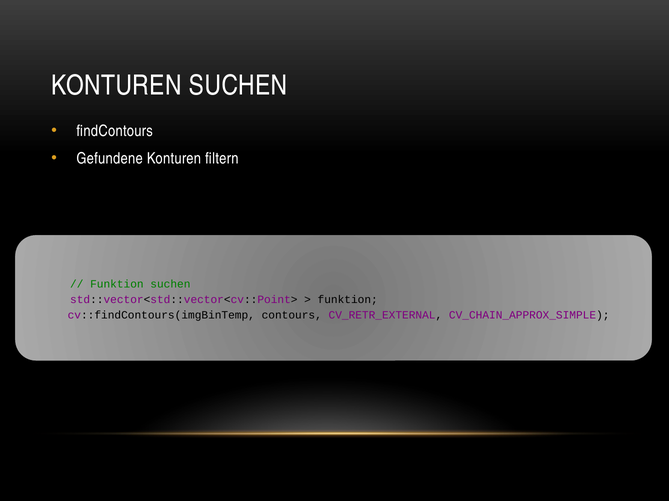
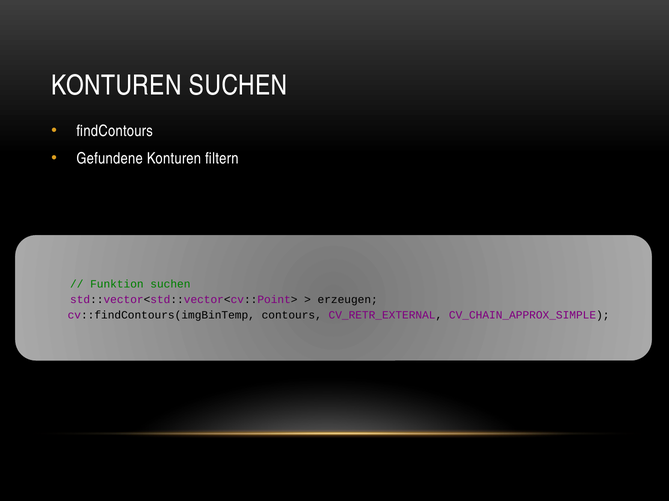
funktion: funktion -> erzeugen (348, 300)
